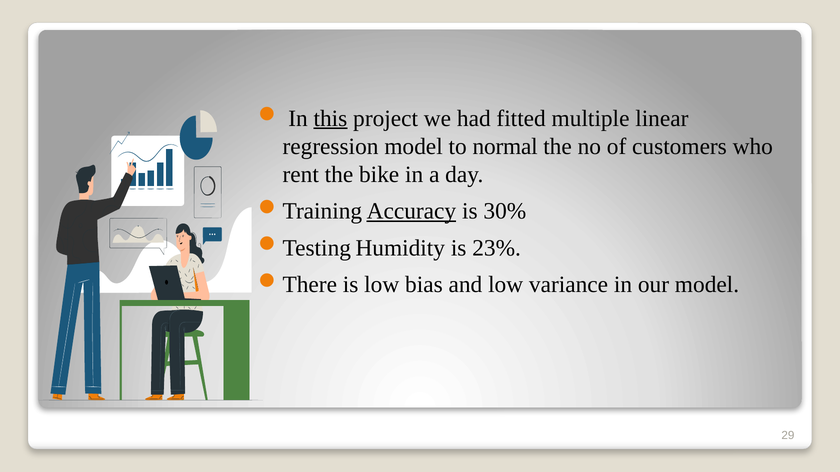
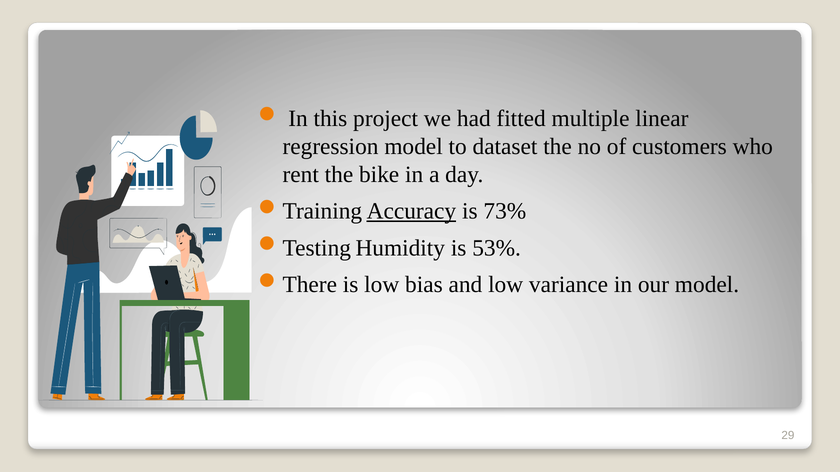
this underline: present -> none (330, 119)
normal: normal -> dataset (505, 147)
30%: 30% -> 73% (505, 211)
23%: 23% -> 53% (497, 248)
